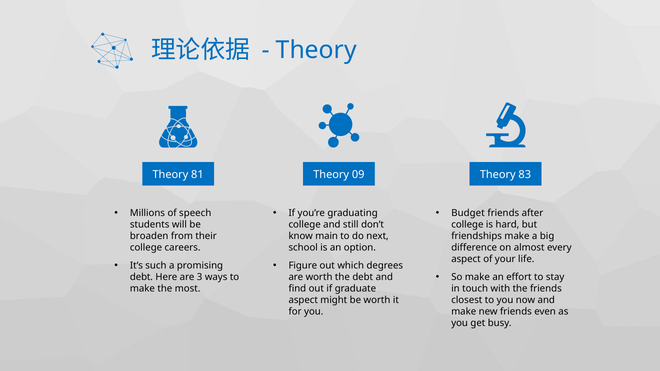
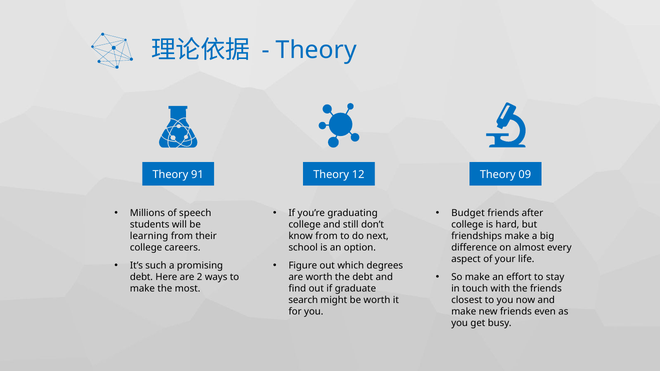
81: 81 -> 91 (197, 175)
09: 09 -> 12 (358, 175)
83: 83 -> 09 (525, 175)
broaden: broaden -> learning (149, 236)
know main: main -> from (326, 236)
3: 3 -> 2 (200, 277)
aspect: aspect -> search (303, 300)
